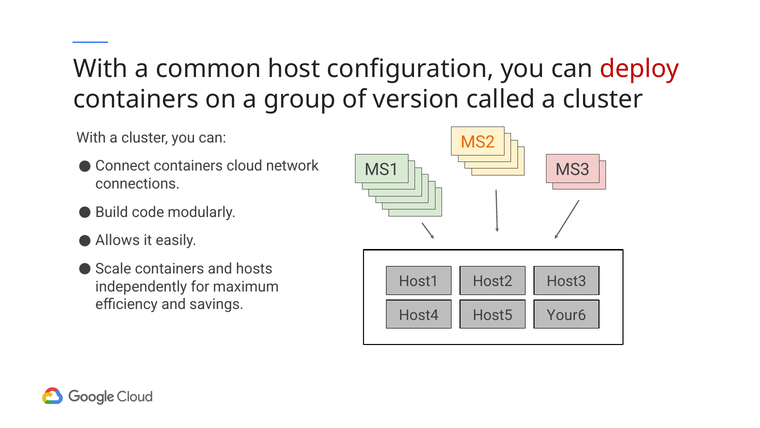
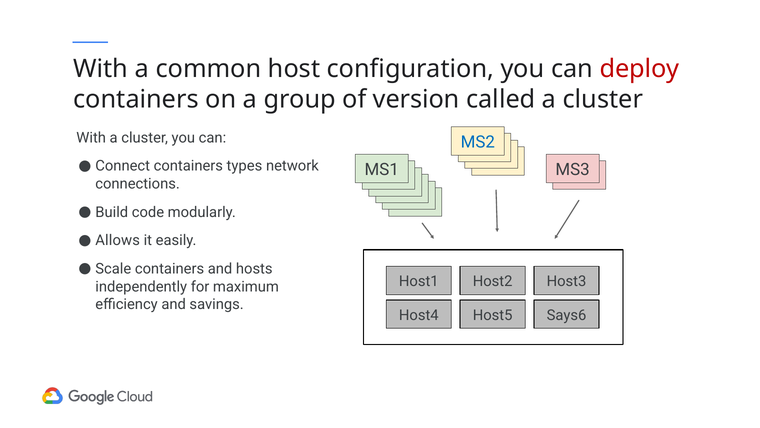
MS2 colour: orange -> blue (478, 142)
cloud: cloud -> types (244, 166)
Your6: Your6 -> Says6 (566, 315)
